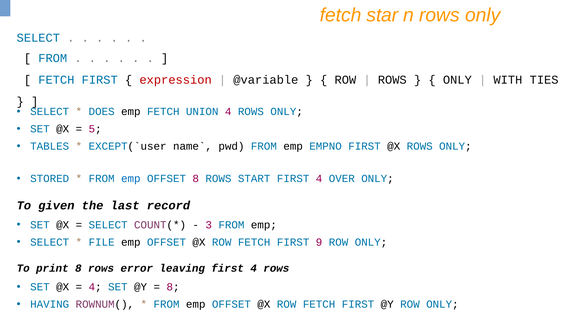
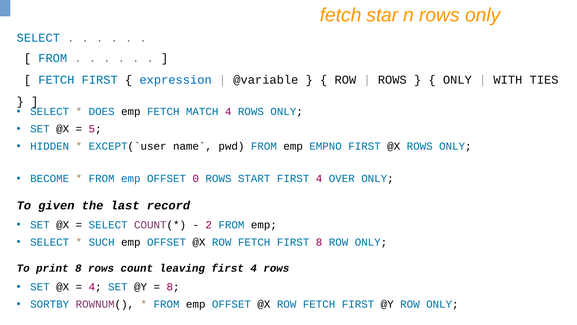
expression colour: red -> blue (176, 80)
UNION: UNION -> MATCH (202, 112)
TABLES: TABLES -> HIDDEN (50, 146)
STORED: STORED -> BECOME (50, 178)
OFFSET 8: 8 -> 0 (196, 178)
3: 3 -> 2 (209, 225)
FILE: FILE -> SUCH (102, 242)
FIRST 9: 9 -> 8 (319, 242)
error: error -> count (137, 268)
HAVING: HAVING -> SORTBY (50, 304)
